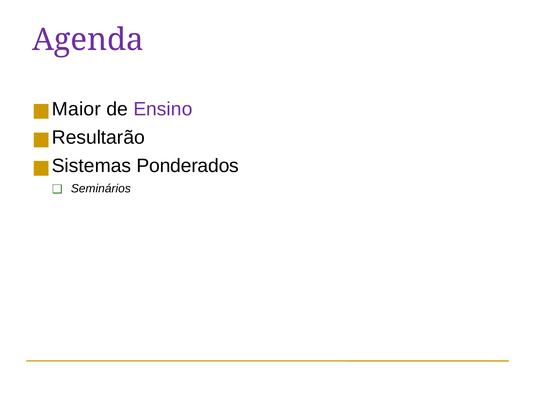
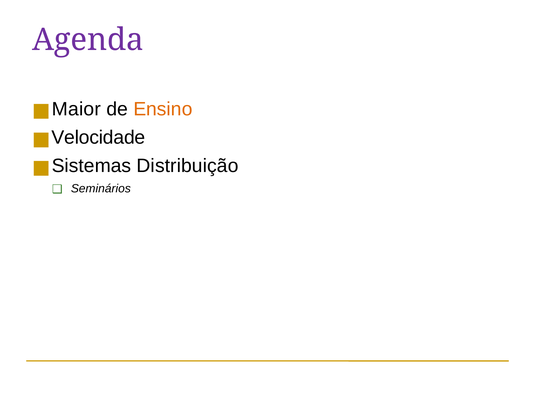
Ensino colour: purple -> orange (163, 109)
Resultarão: Resultarão -> Velocidade (98, 138)
Ponderados: Ponderados -> Distribuição (188, 166)
